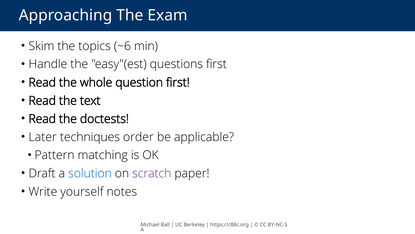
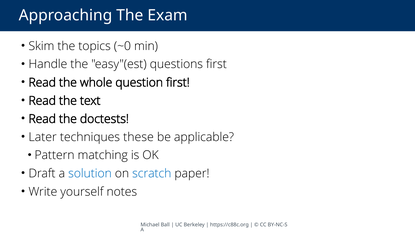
~6: ~6 -> ~0 (122, 46)
order: order -> these (138, 137)
scratch colour: purple -> blue (152, 173)
